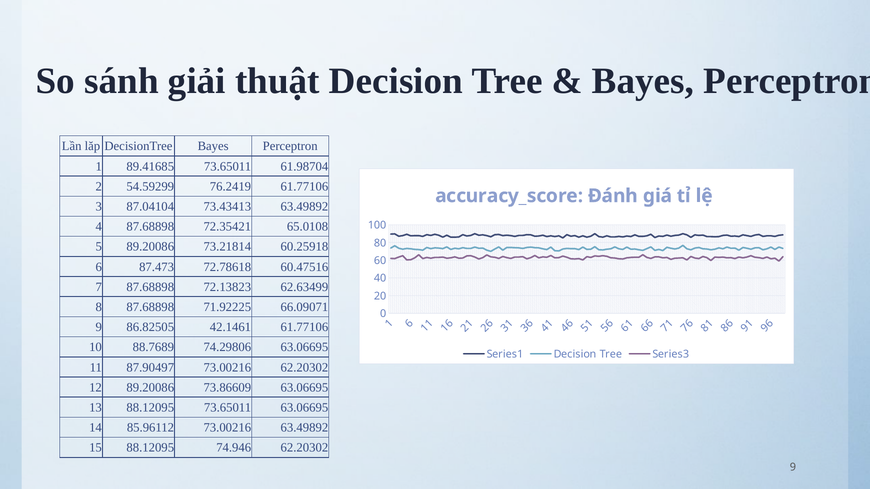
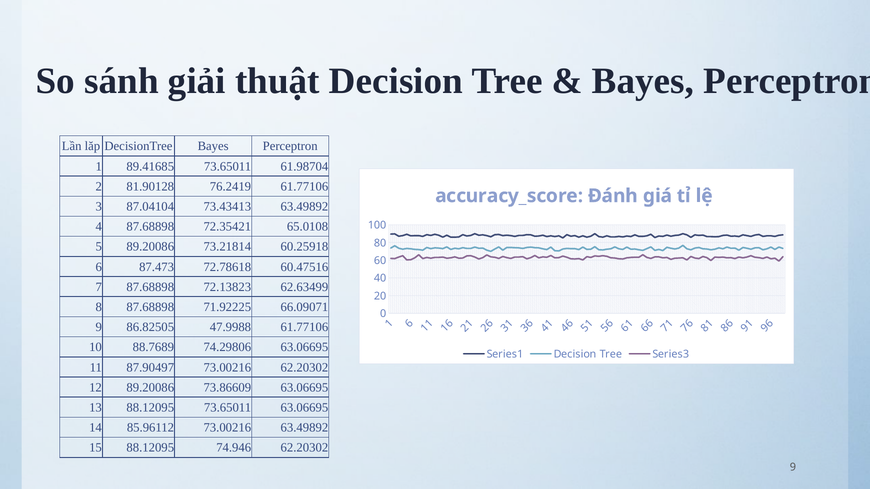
54.59299: 54.59299 -> 81.90128 (150, 187)
42.1461: 42.1461 -> 47.9988 (230, 327)
